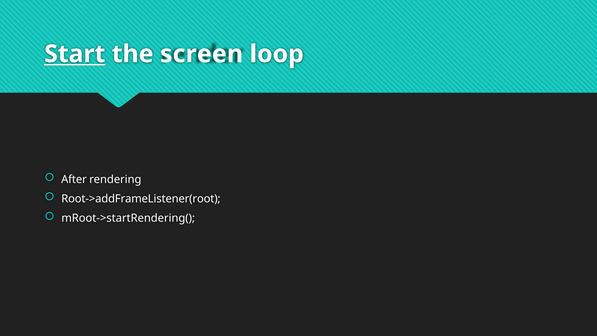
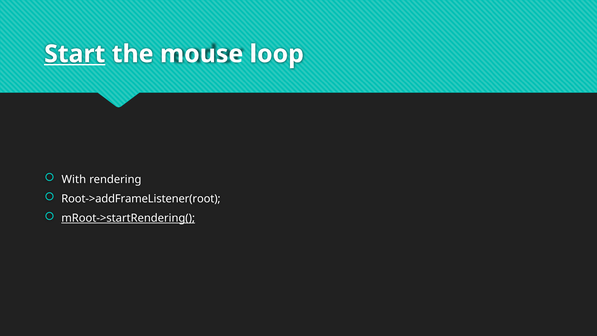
screen: screen -> mouse (202, 54)
After: After -> With (74, 179)
mRoot->startRendering( underline: none -> present (128, 218)
